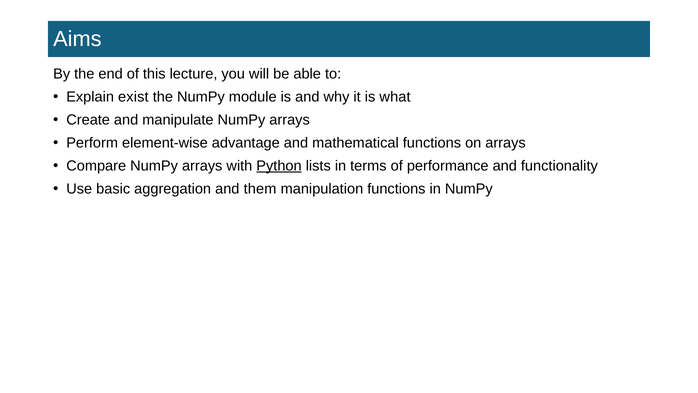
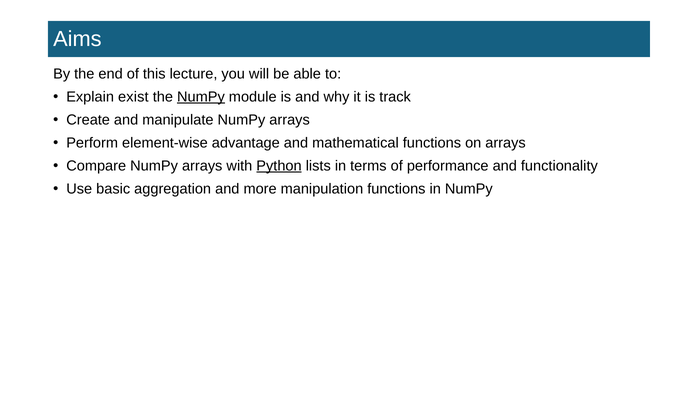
NumPy underline: none -> present (201, 97)
what: what -> track (395, 97)
them: them -> more (260, 189)
